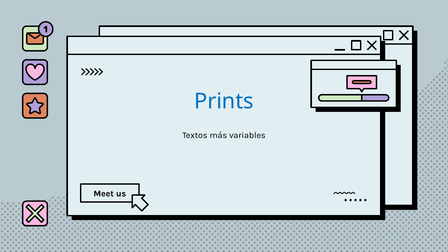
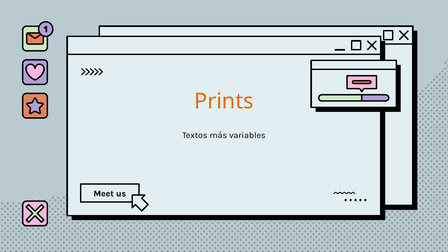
Prints colour: blue -> orange (224, 101)
